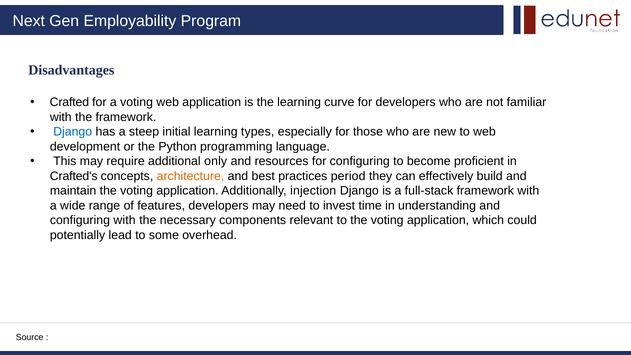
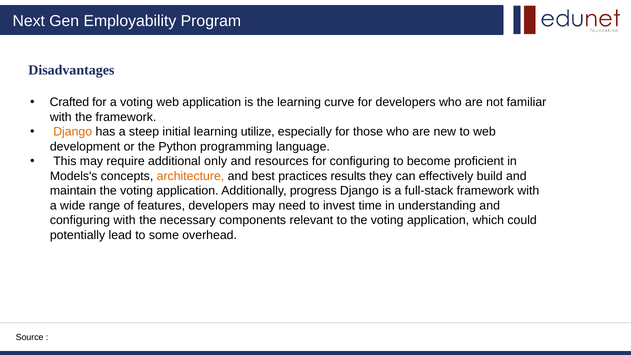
Django colour: blue -> orange (73, 132)
types: types -> utilize (258, 132)
Crafted's: Crafted's -> Models's (74, 176)
period: period -> results (348, 176)
injection: injection -> progress (313, 191)
